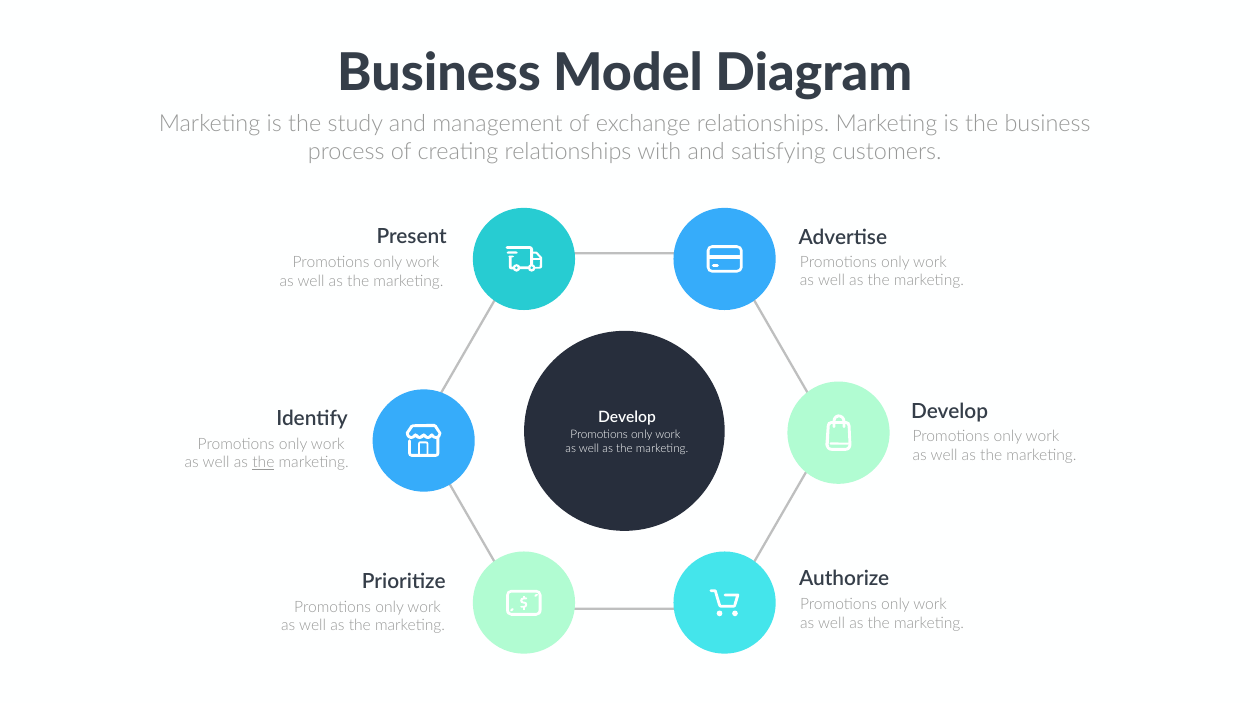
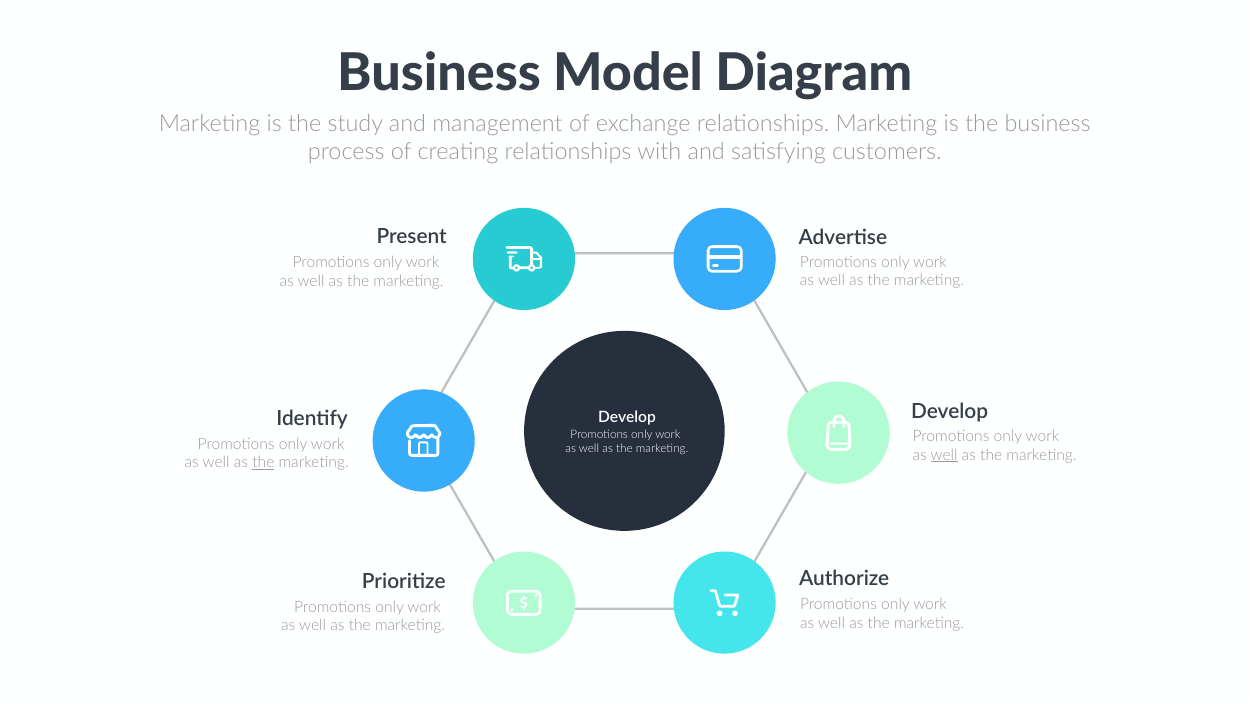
well underline: none -> present (944, 455)
